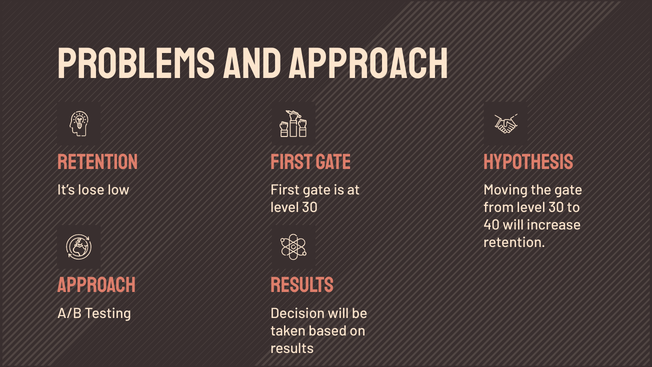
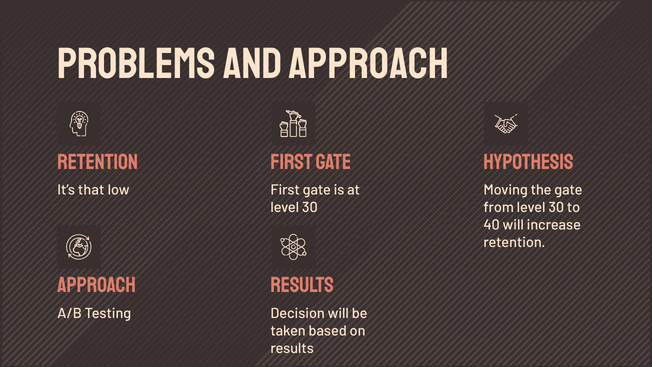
lose: lose -> that (91, 190)
